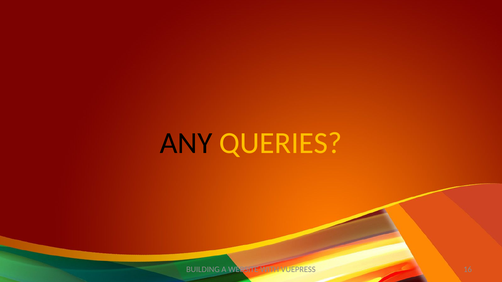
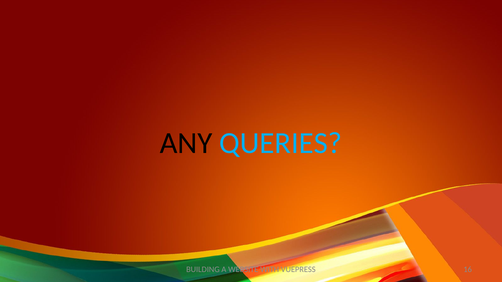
QUERIES colour: yellow -> light blue (281, 143)
